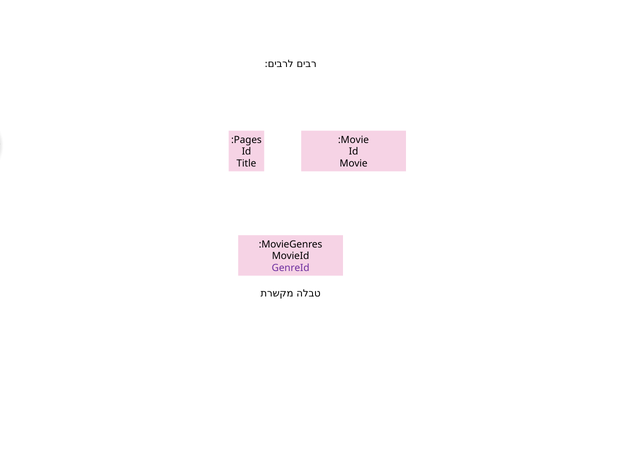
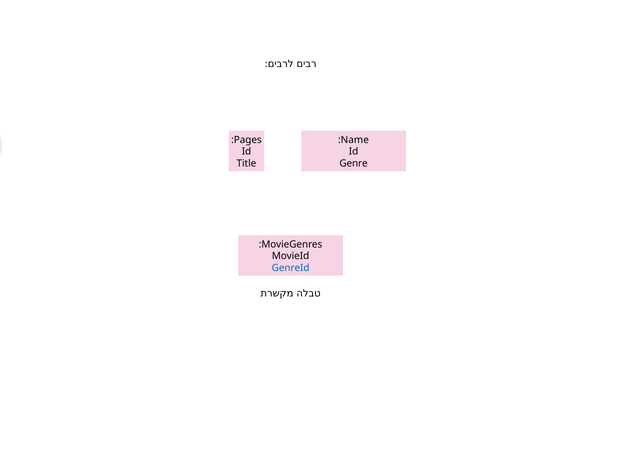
Movie: Movie -> Name (355, 140)
Movie: Movie -> Genre (354, 163)
GenreId colour: purple -> blue (291, 268)
